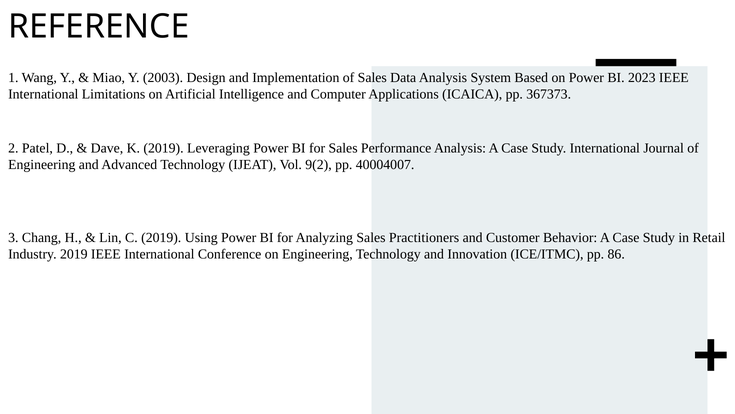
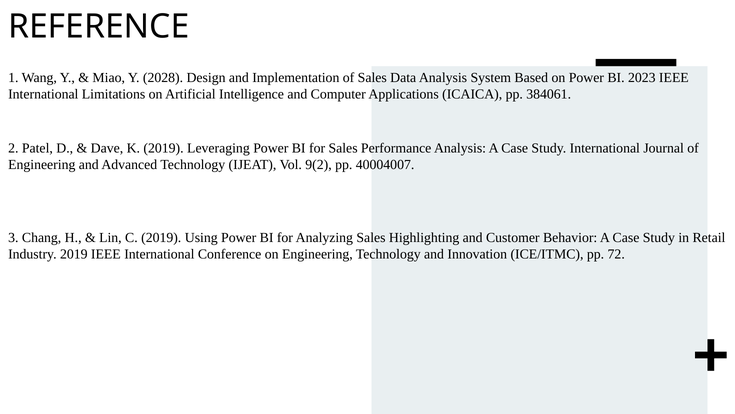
2003: 2003 -> 2028 (163, 78)
367373: 367373 -> 384061 (549, 94)
Practitioners: Practitioners -> Highlighting (424, 237)
86: 86 -> 72 (616, 254)
